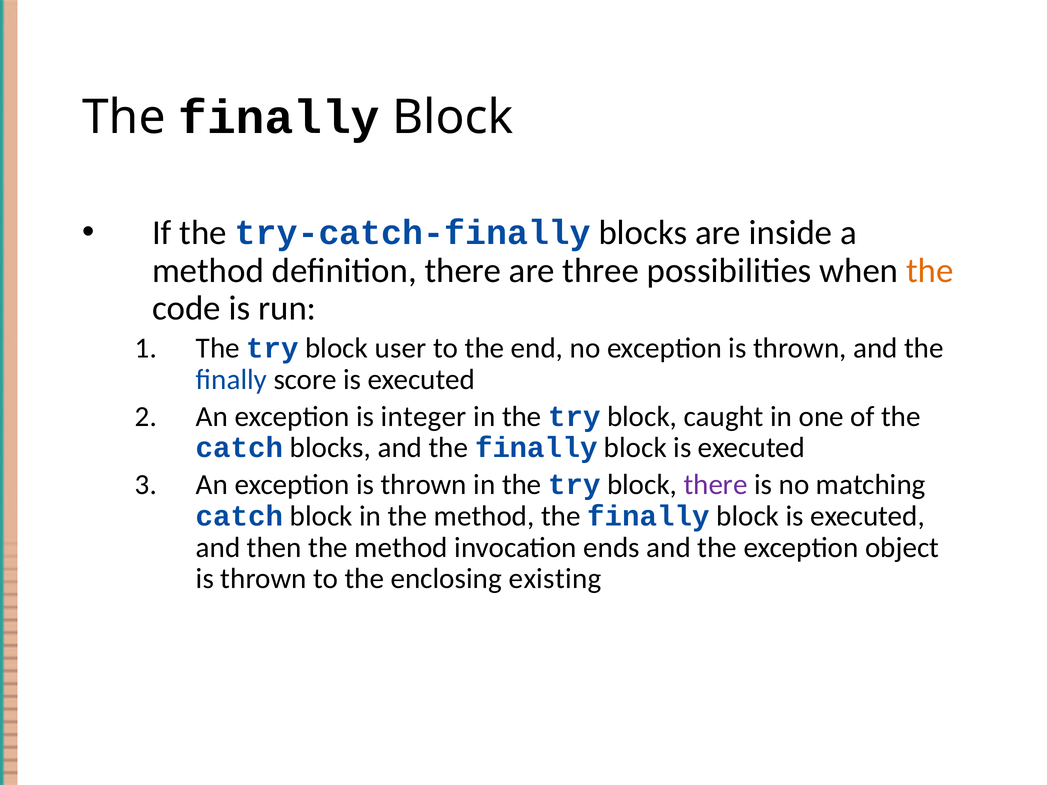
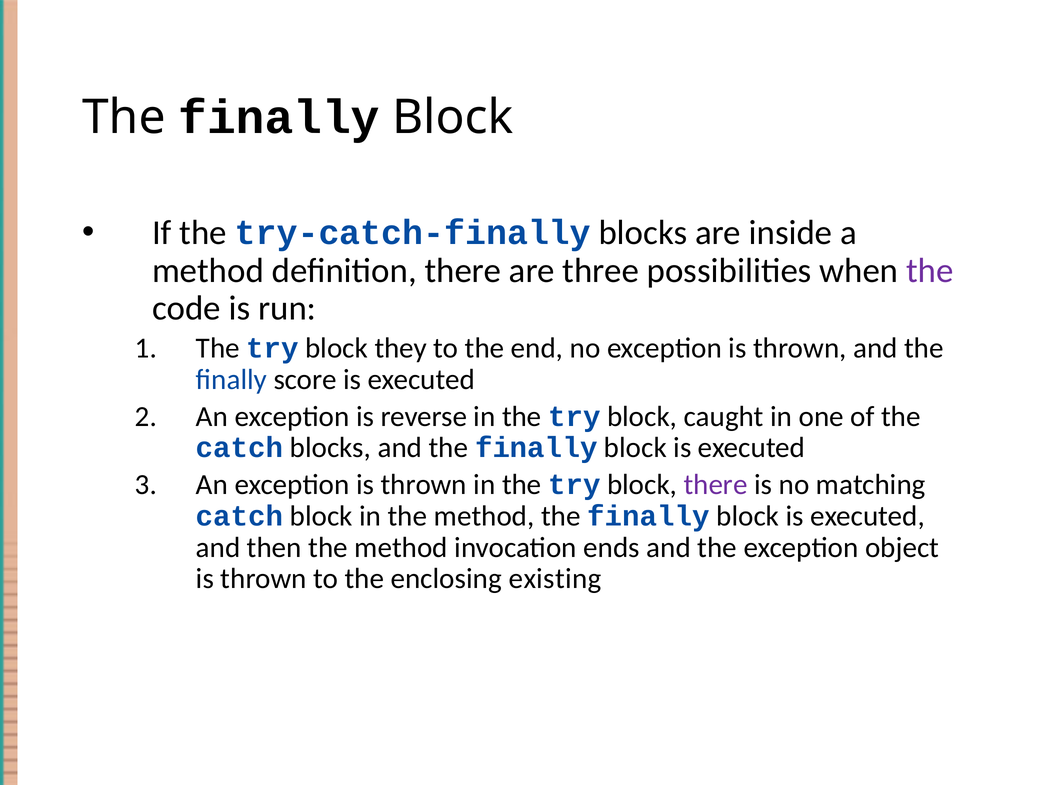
the colour: orange -> purple (930, 271)
user: user -> they (401, 348)
integer: integer -> reverse (424, 417)
